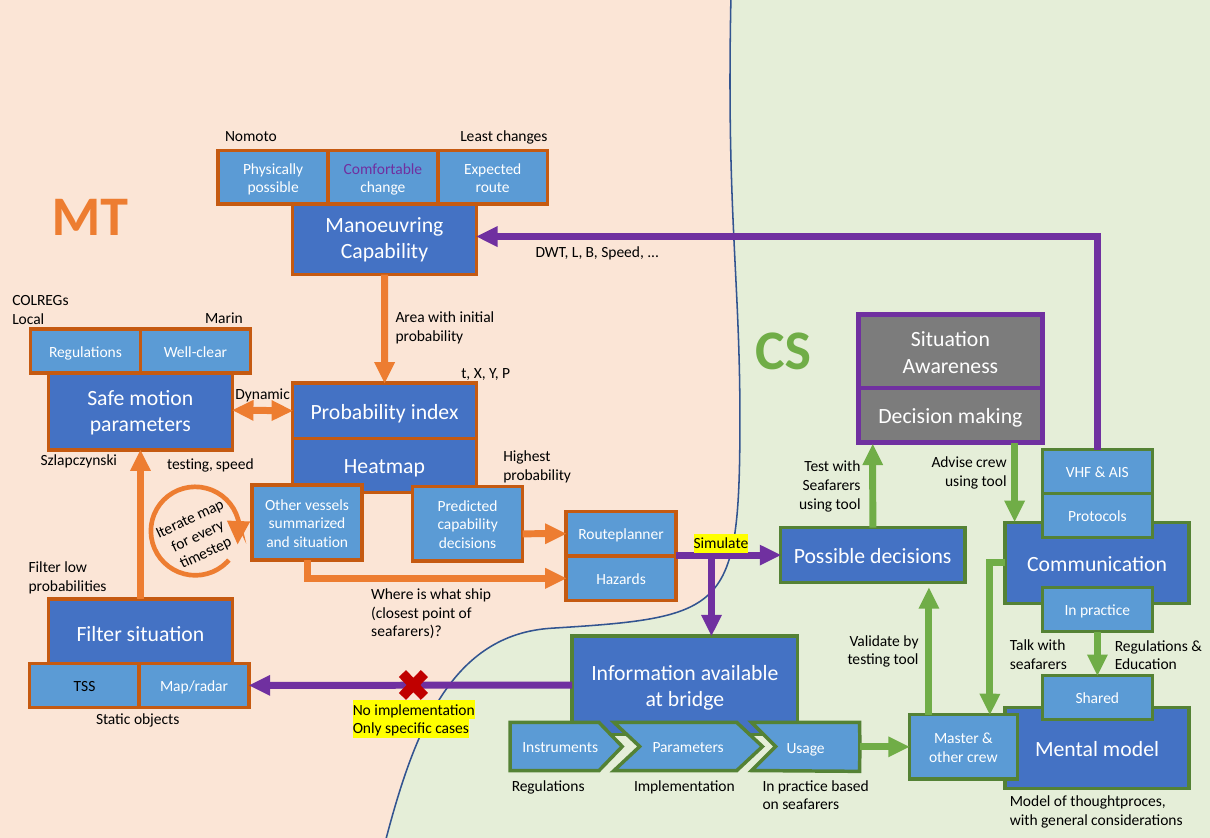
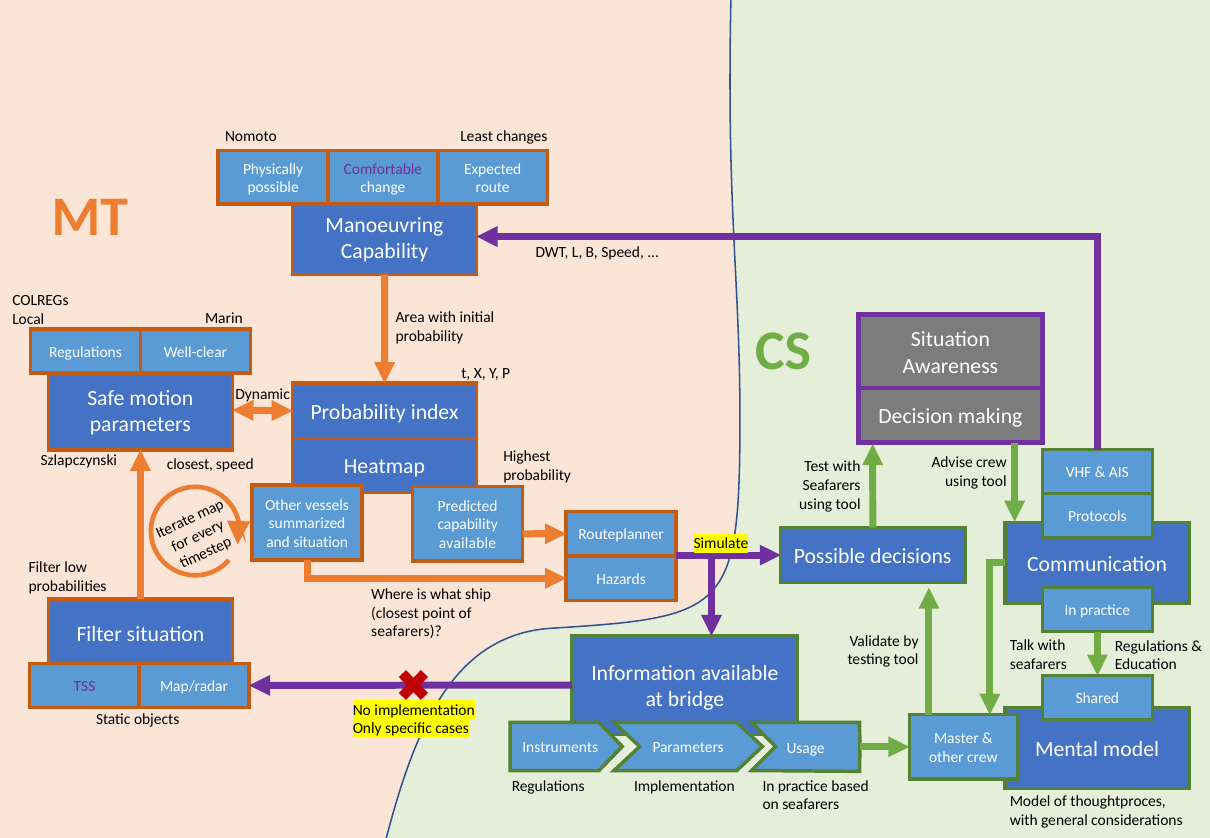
testing: testing -> closest (190, 464)
decisions: decisions -> available (467, 543)
TSS colour: black -> purple (85, 686)
